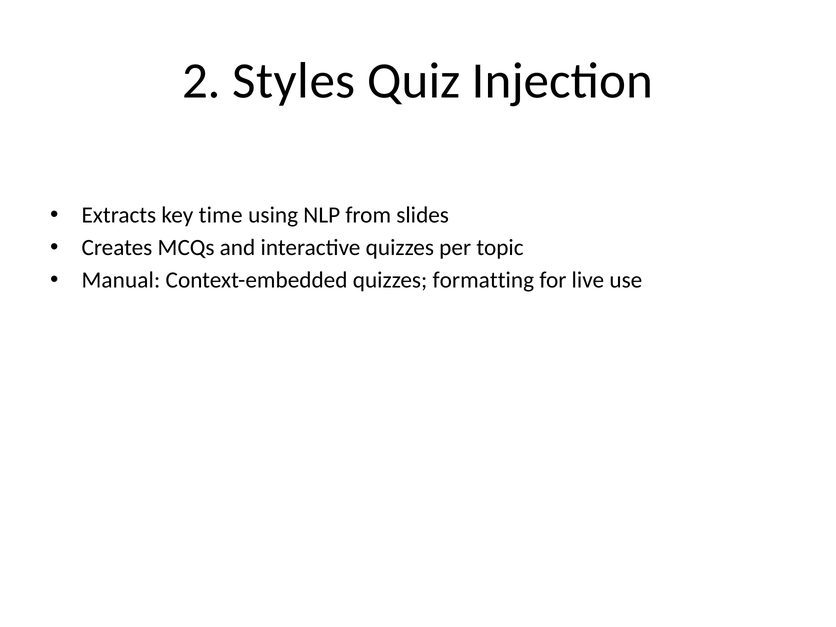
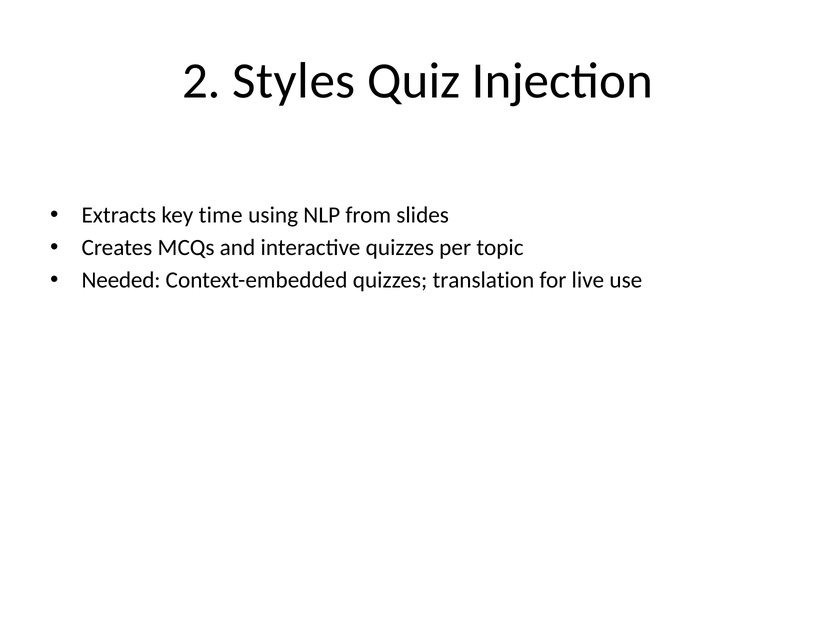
Manual: Manual -> Needed (121, 280)
formatting: formatting -> translation (483, 280)
